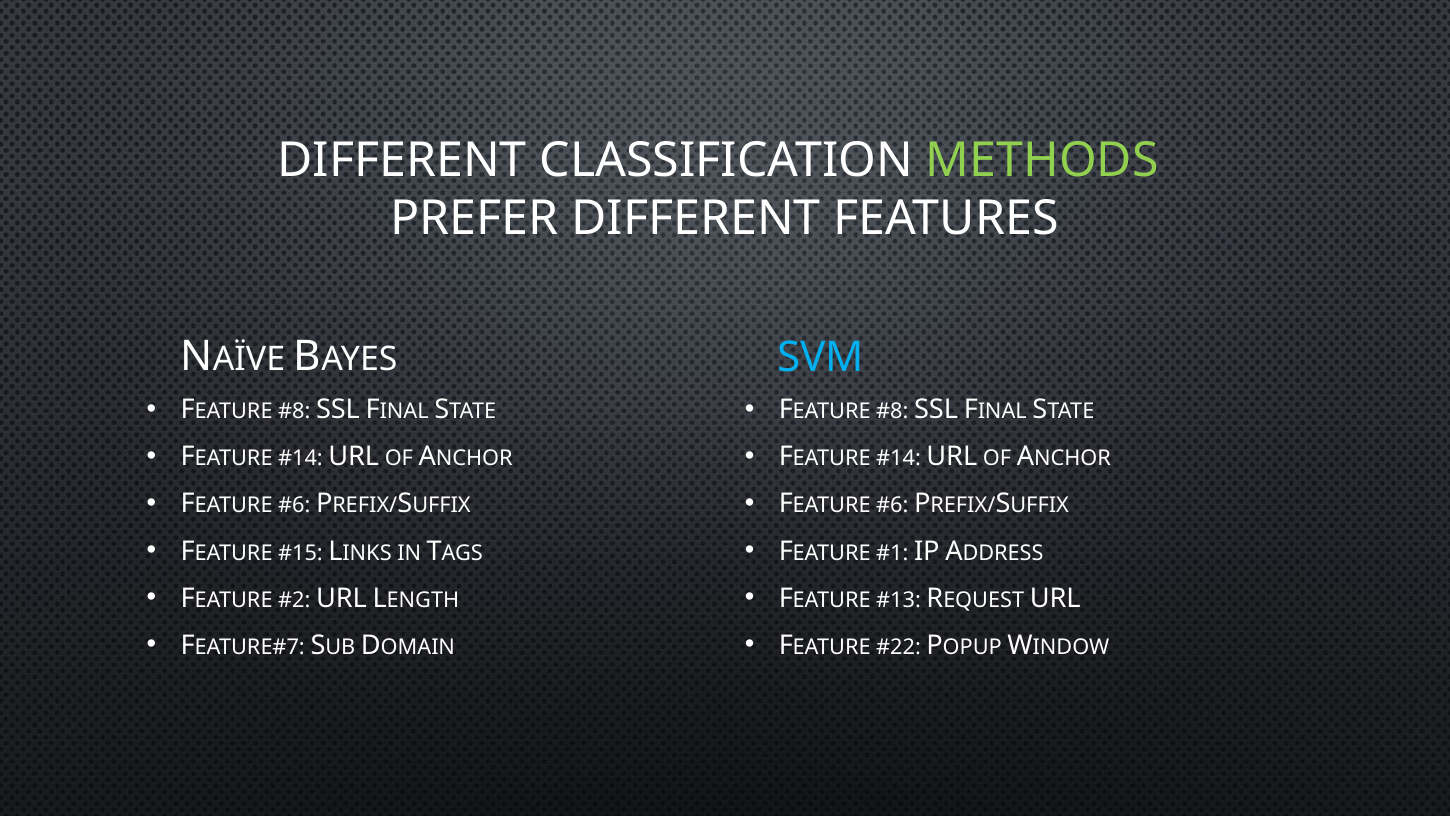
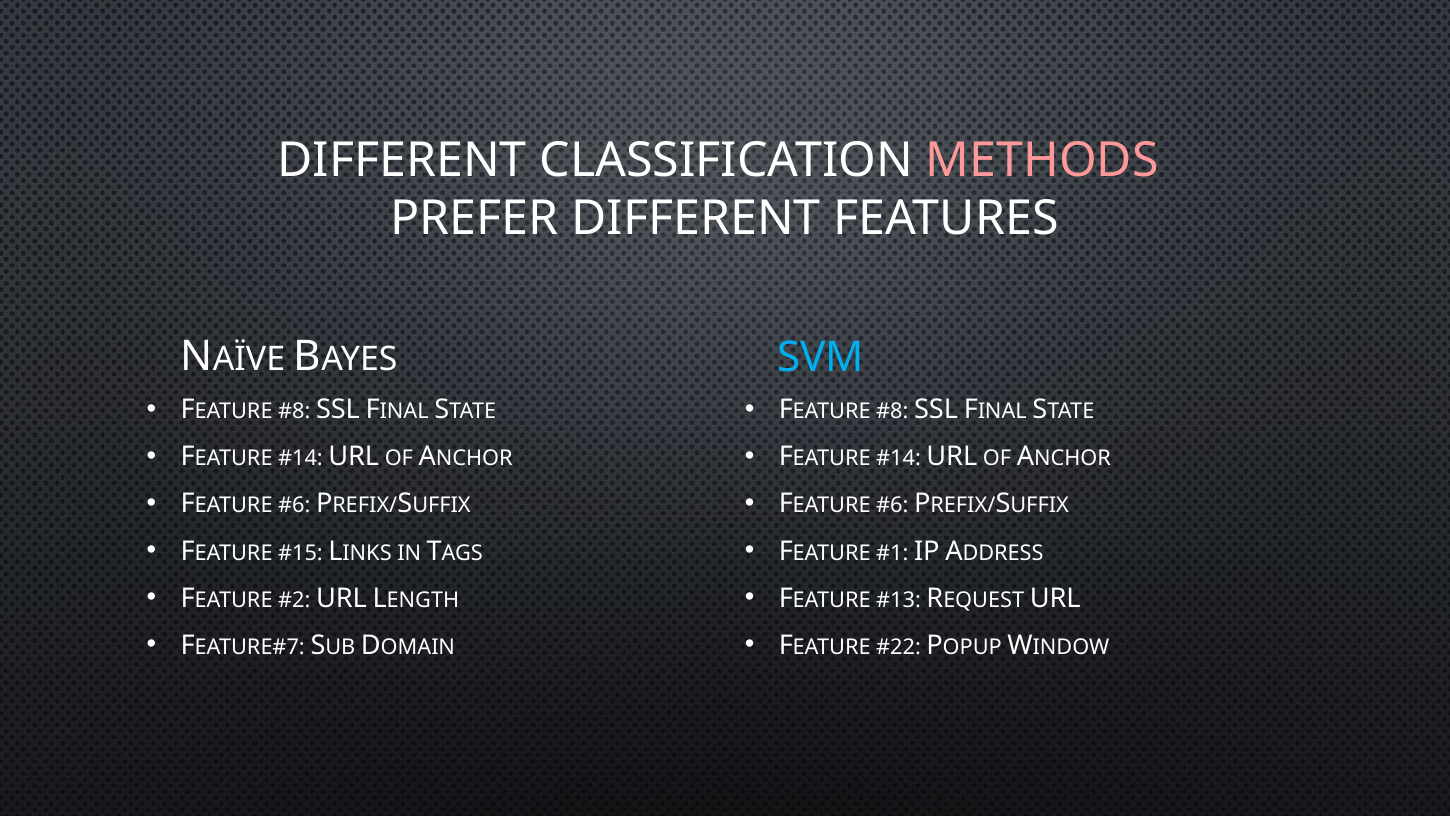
METHODS colour: light green -> pink (1042, 160)
